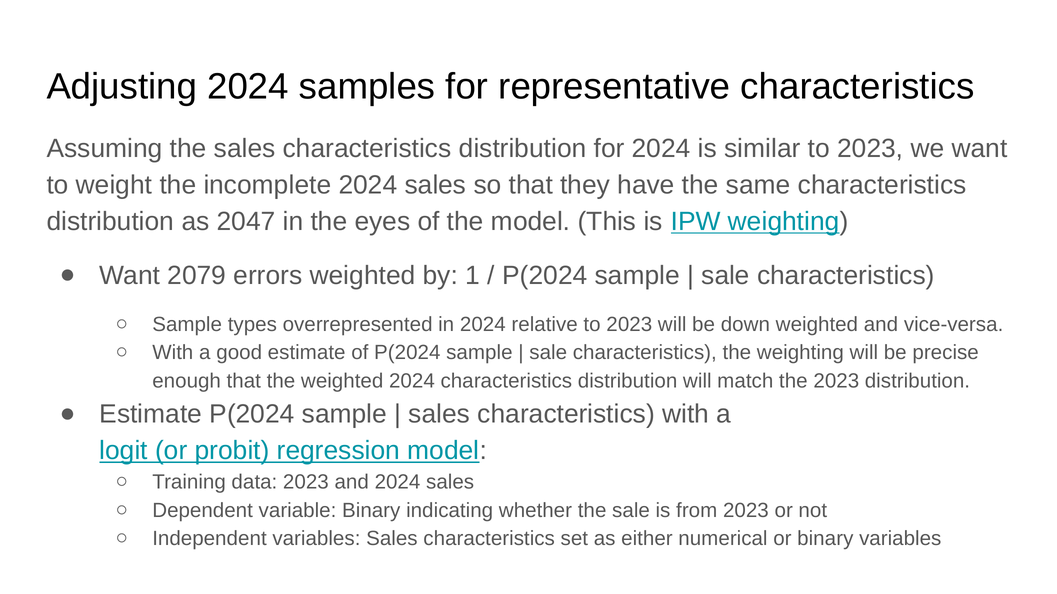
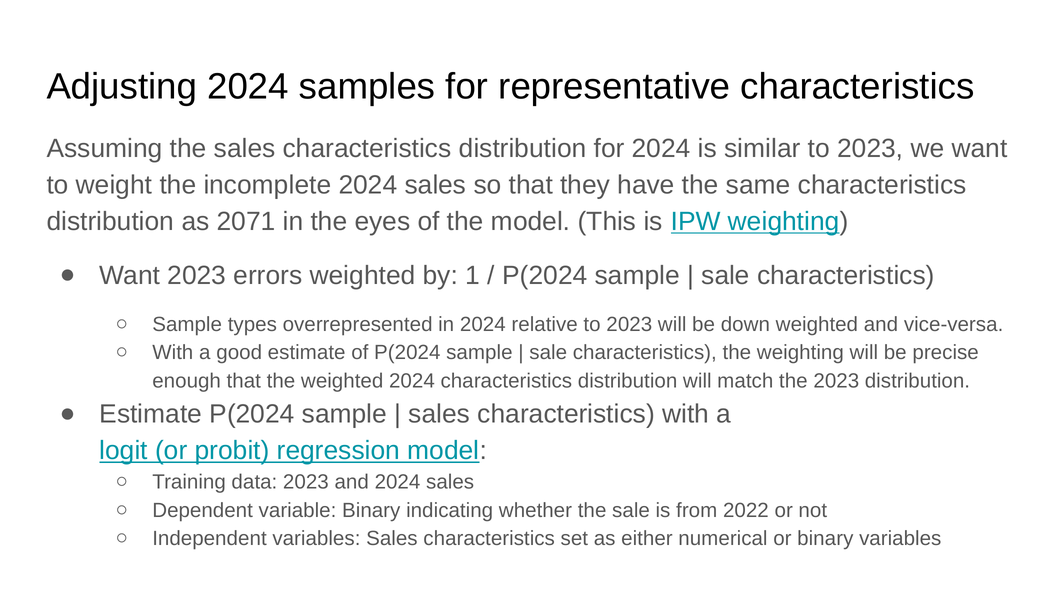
2047: 2047 -> 2071 (246, 222)
Want 2079: 2079 -> 2023 (197, 276)
from 2023: 2023 -> 2022 (746, 511)
